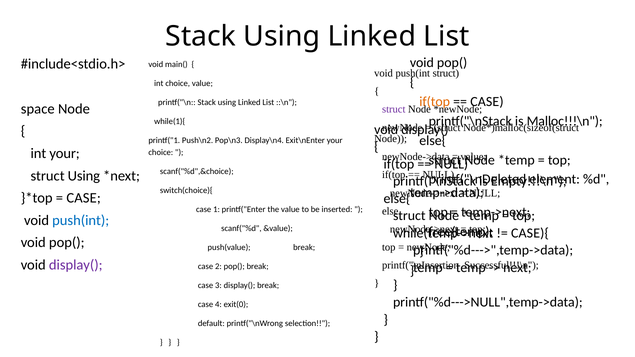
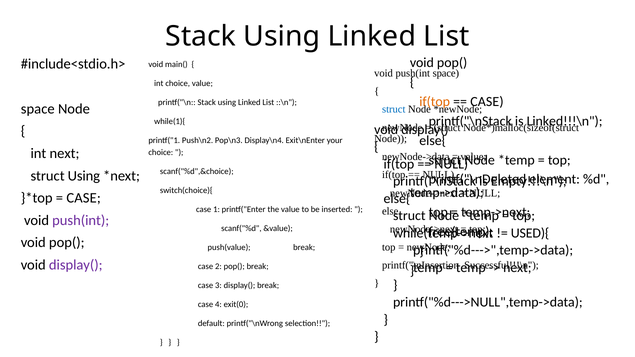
push(int struct: struct -> space (446, 73)
struct colour: purple -> blue (394, 110)
Malloc!!!\n: Malloc!!!\n -> Linked!!!\n (565, 121)
int your: your -> next (64, 153)
push(int colour: blue -> purple (81, 220)
CASE){: CASE){ -> USED){ (530, 233)
